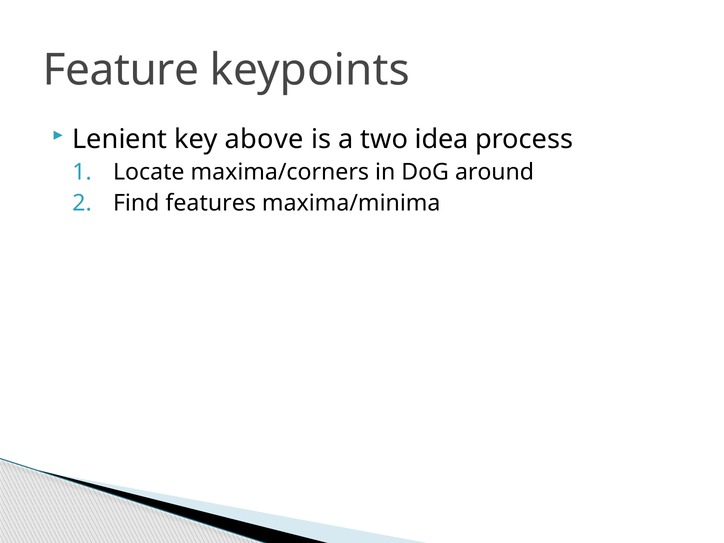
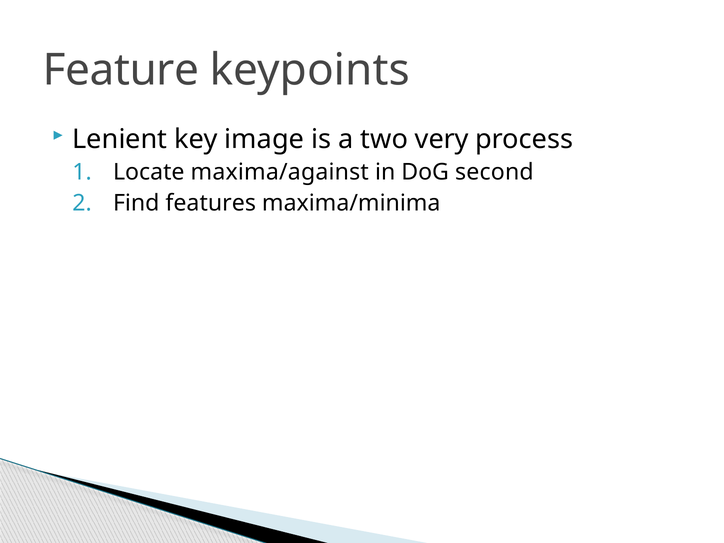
above: above -> image (264, 139)
idea: idea -> very (442, 139)
maxima/corners: maxima/corners -> maxima/against (280, 172)
around: around -> second (494, 172)
